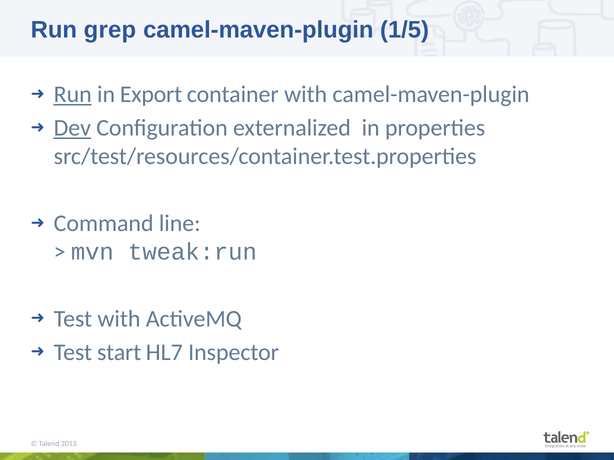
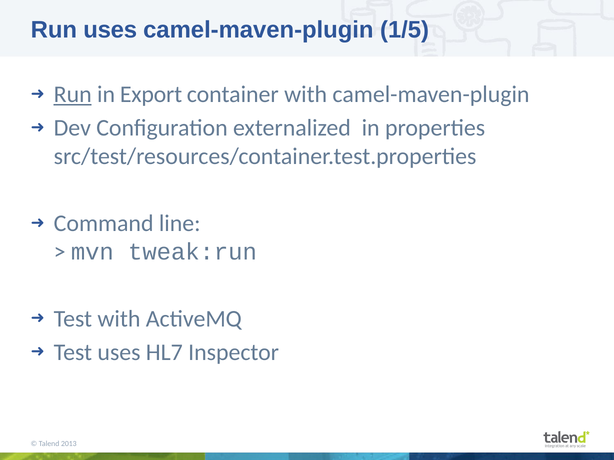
Run grep: grep -> uses (110, 30)
Dev underline: present -> none (72, 128)
Test start: start -> uses (119, 353)
